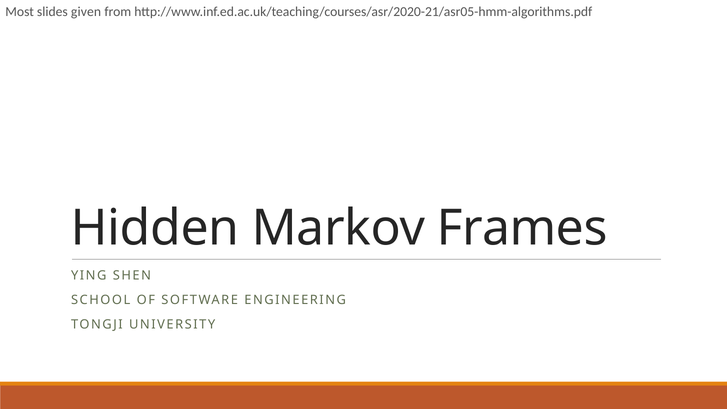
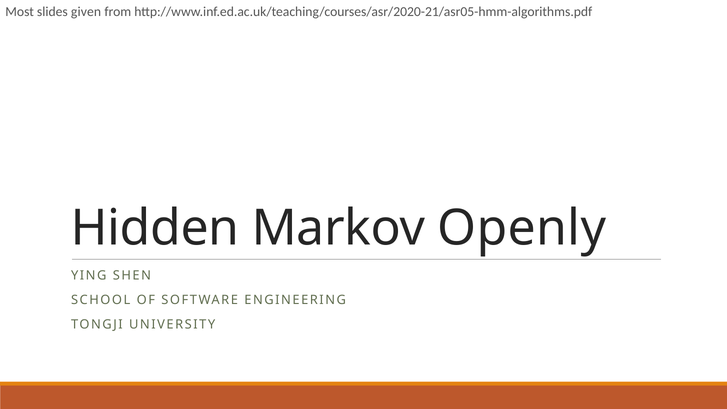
Frames: Frames -> Openly (522, 228)
